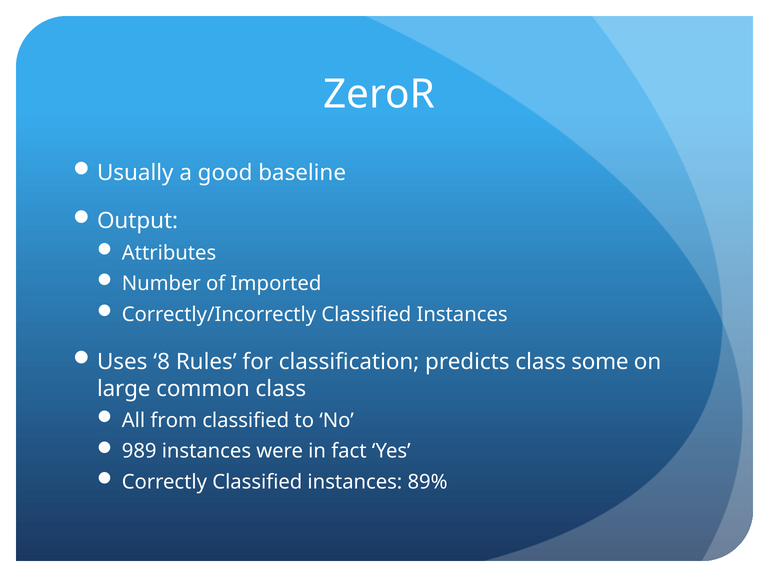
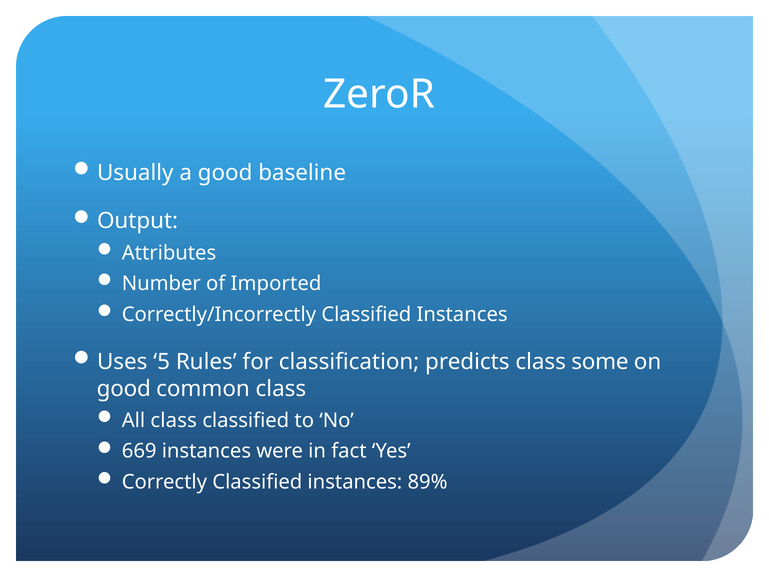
8: 8 -> 5 (162, 362)
large: large -> good (124, 388)
All from: from -> class (174, 420)
989: 989 -> 669 (139, 451)
